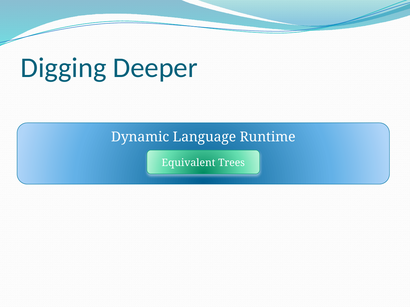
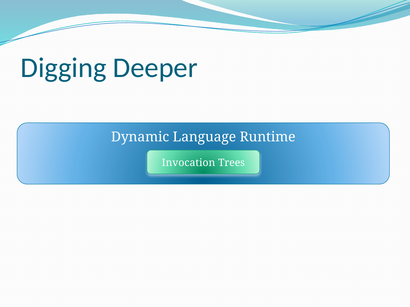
Equivalent: Equivalent -> Invocation (189, 163)
